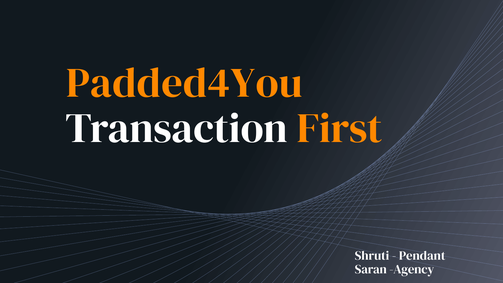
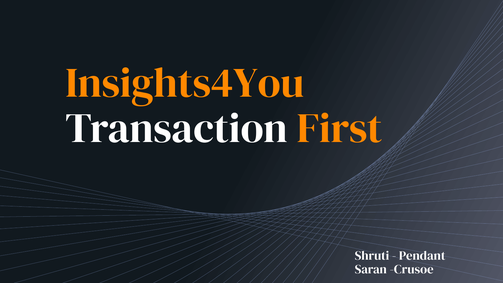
Padded4You: Padded4You -> Insights4You (185, 83)
Agency: Agency -> Crusoe (412, 269)
